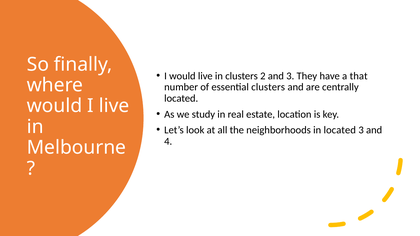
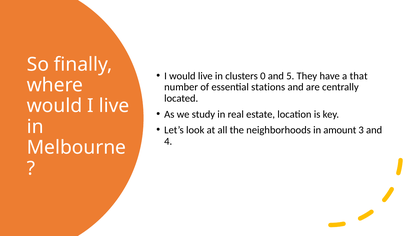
2: 2 -> 0 (263, 76)
and 3: 3 -> 5 (290, 76)
essential clusters: clusters -> stations (268, 87)
in located: located -> amount (340, 130)
